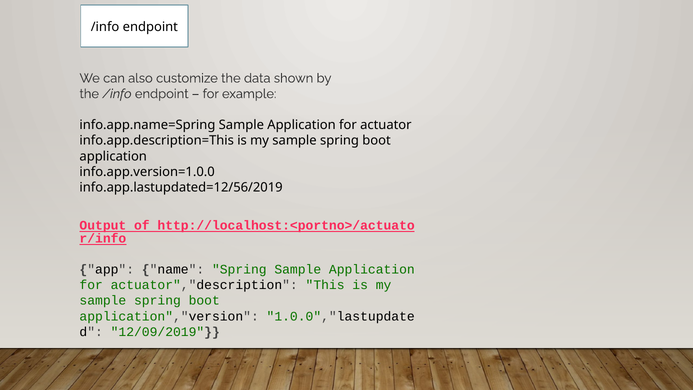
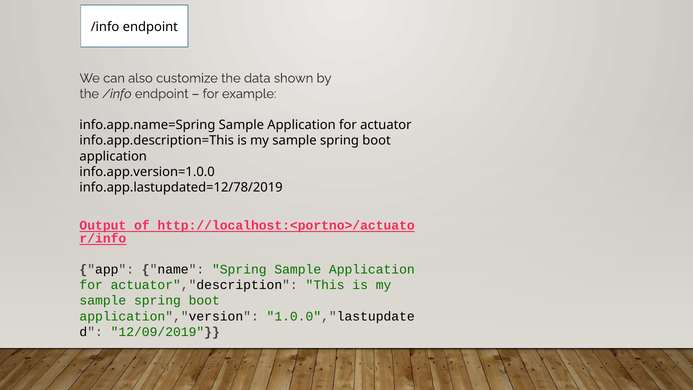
info.app.lastupdated=12/56/2019: info.app.lastupdated=12/56/2019 -> info.app.lastupdated=12/78/2019 (181, 187)
